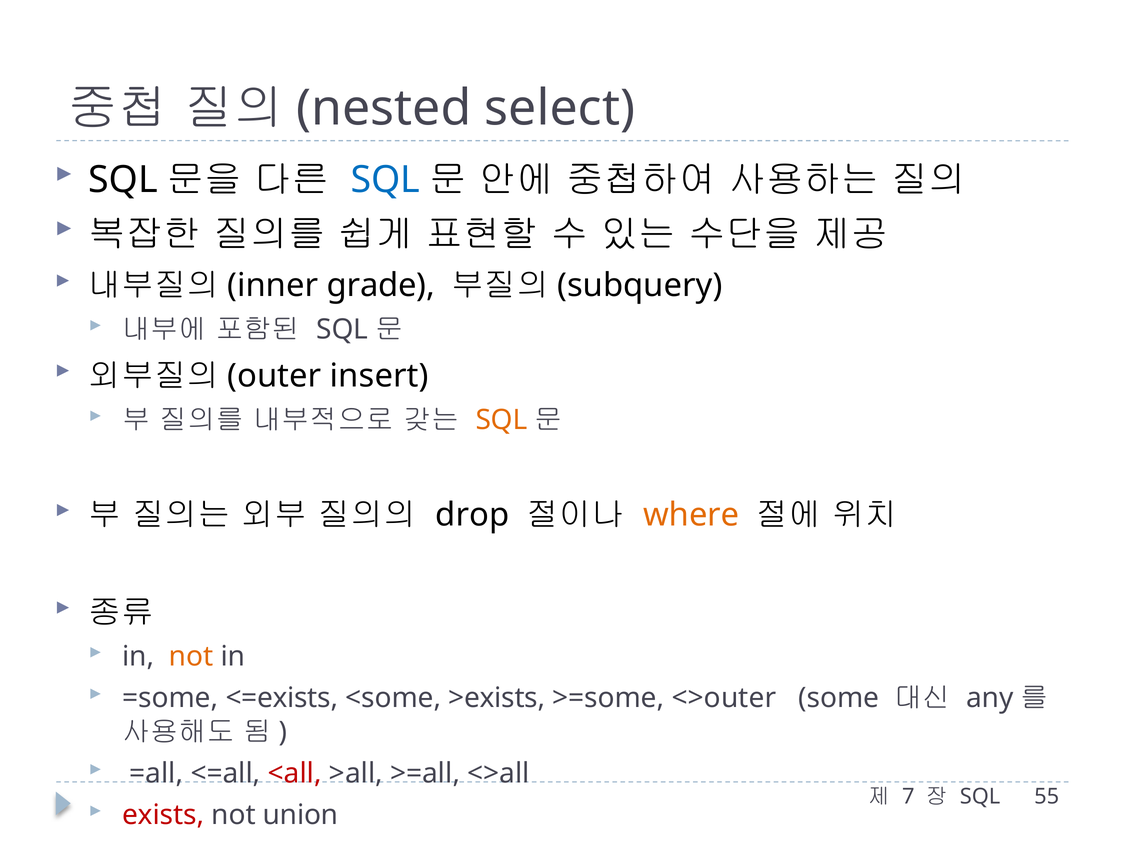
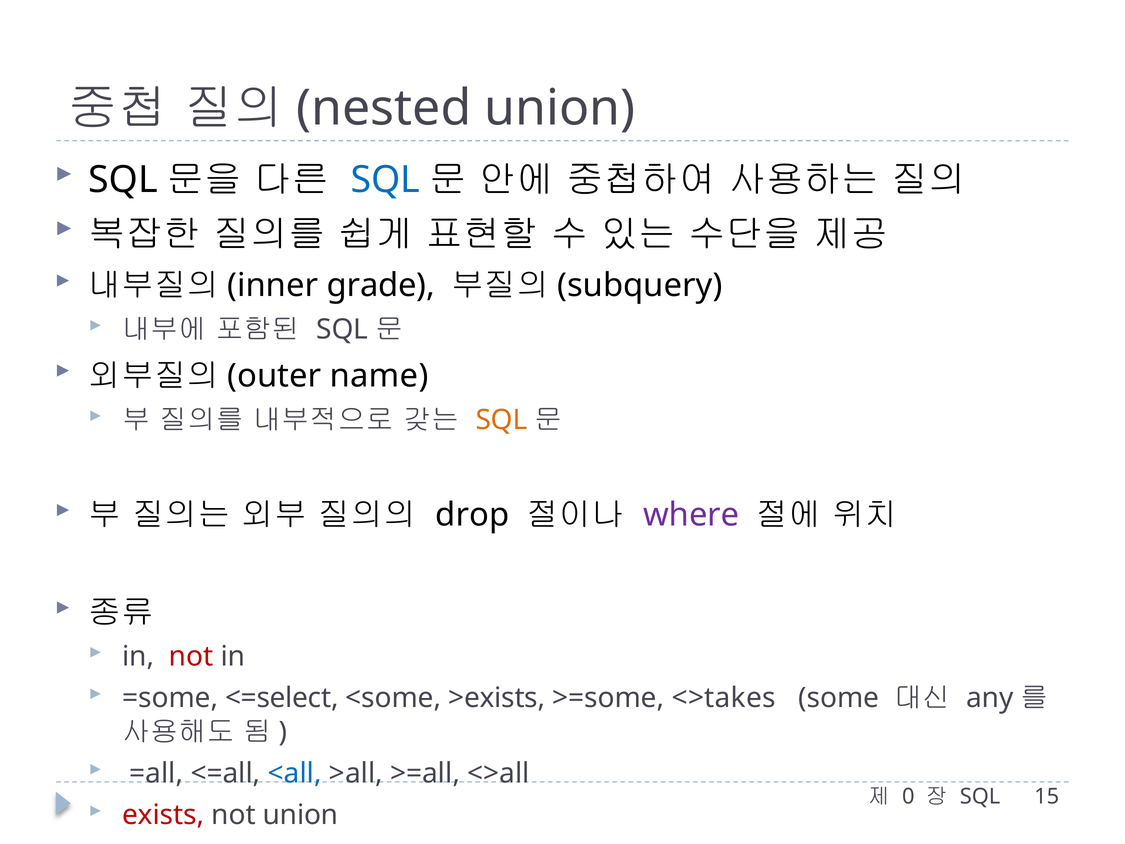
select: select -> union (560, 108)
insert: insert -> name (379, 376)
where colour: orange -> purple (691, 515)
not colour: orange -> red (191, 656)
<=exists: <=exists -> <=select (282, 698)
<>outer: <>outer -> <>takes (724, 698)
<all colour: red -> blue (295, 773)
7: 7 -> 0 (908, 796)
55: 55 -> 15 (1047, 796)
